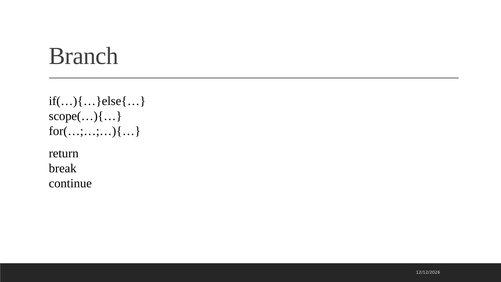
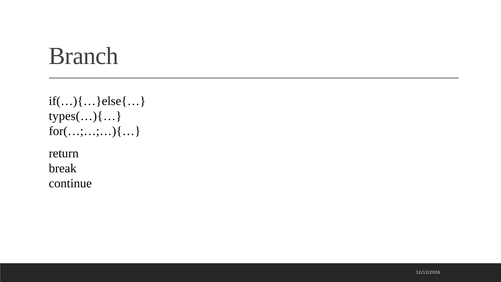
scope(…){…: scope(…){… -> types(…){… (85, 116)
